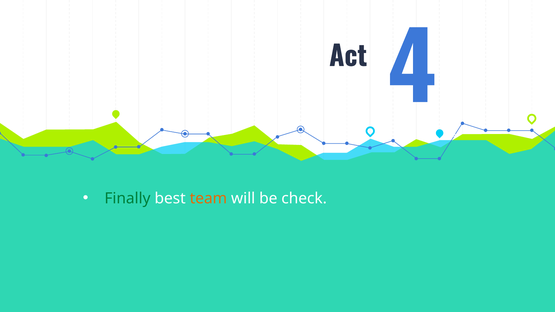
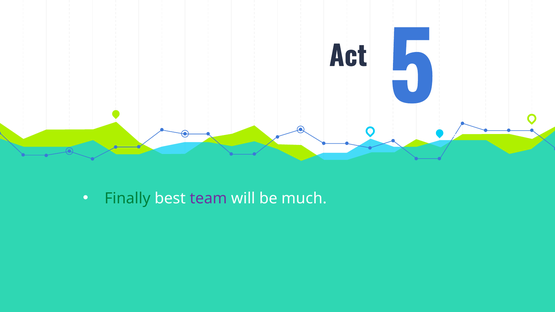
4: 4 -> 5 (412, 72)
team colour: orange -> purple (208, 199)
check: check -> much (304, 199)
